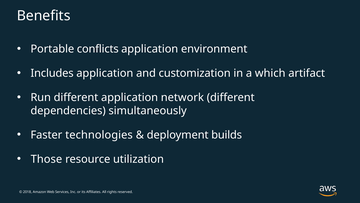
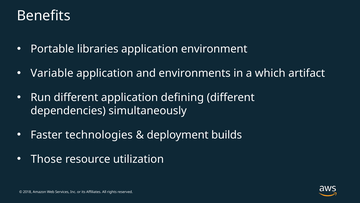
conflicts: conflicts -> libraries (98, 49)
Includes: Includes -> Variable (52, 73)
customization: customization -> environments (195, 73)
network: network -> defining (182, 97)
